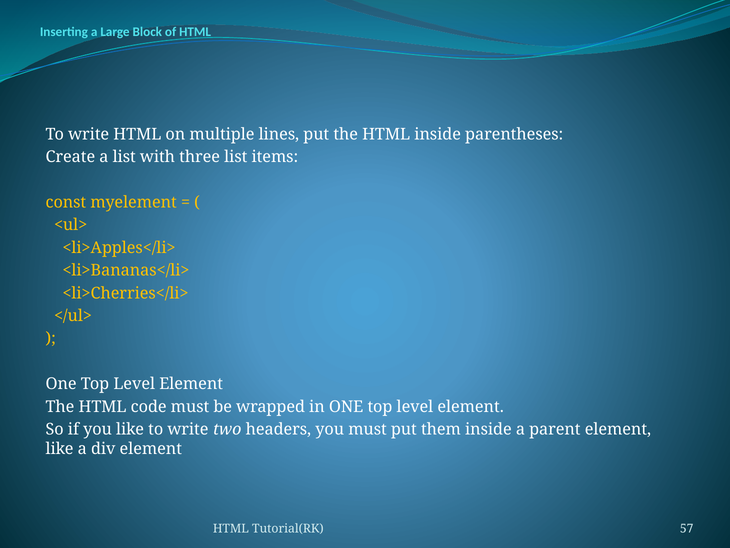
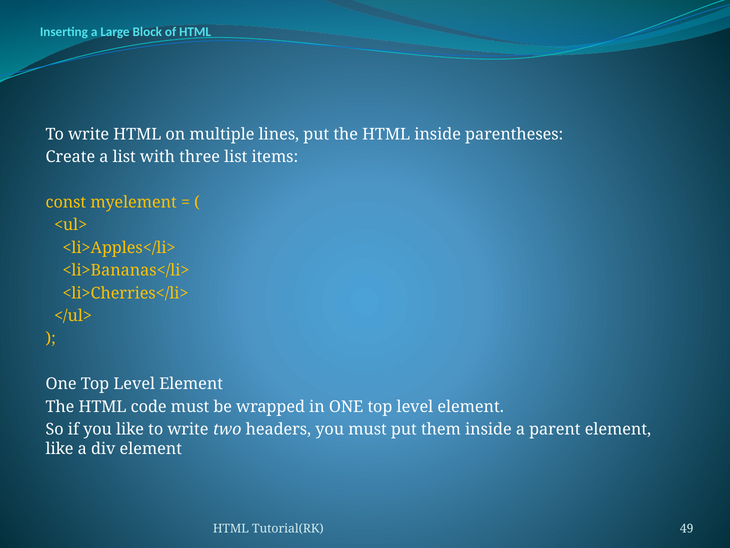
57: 57 -> 49 (687, 528)
